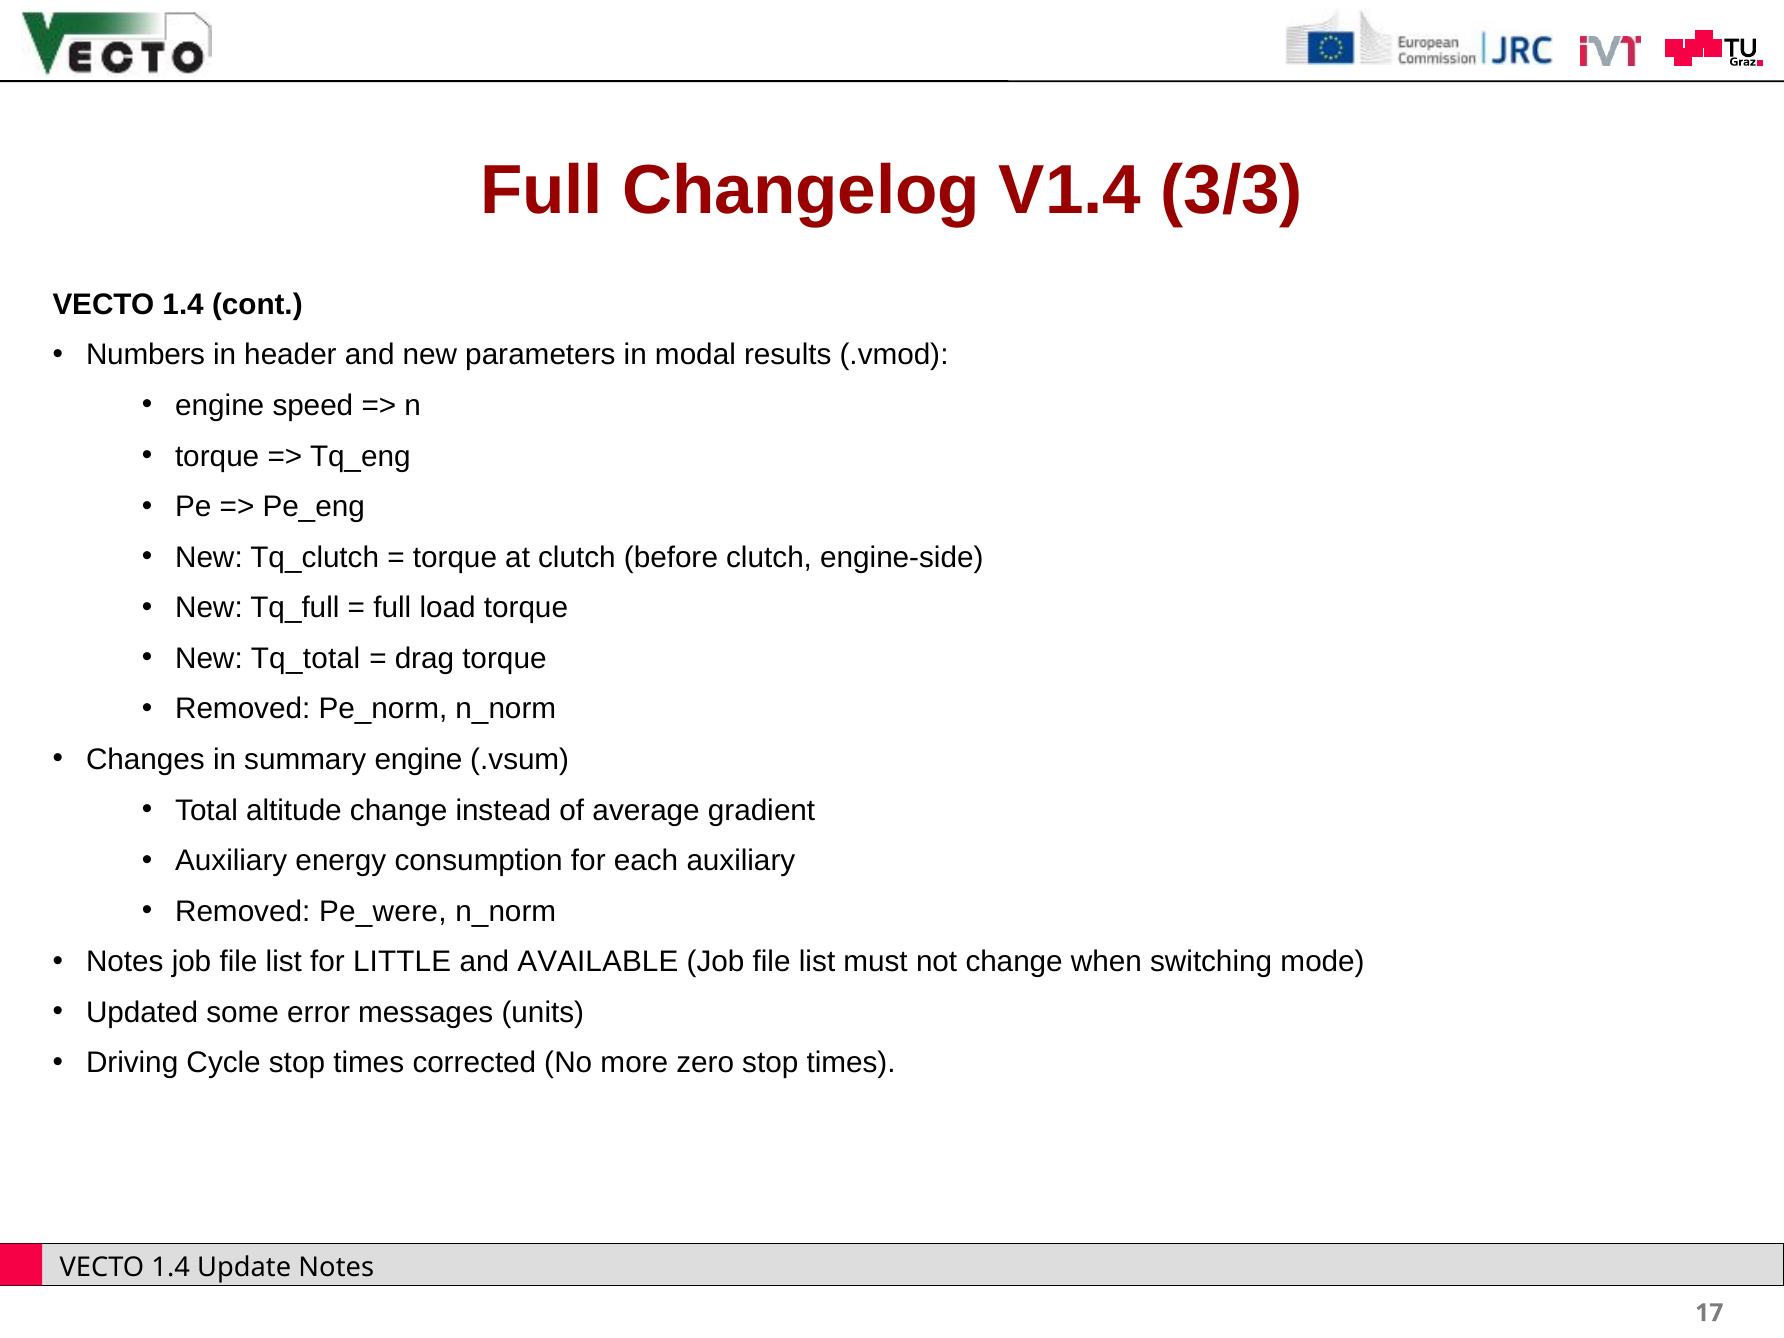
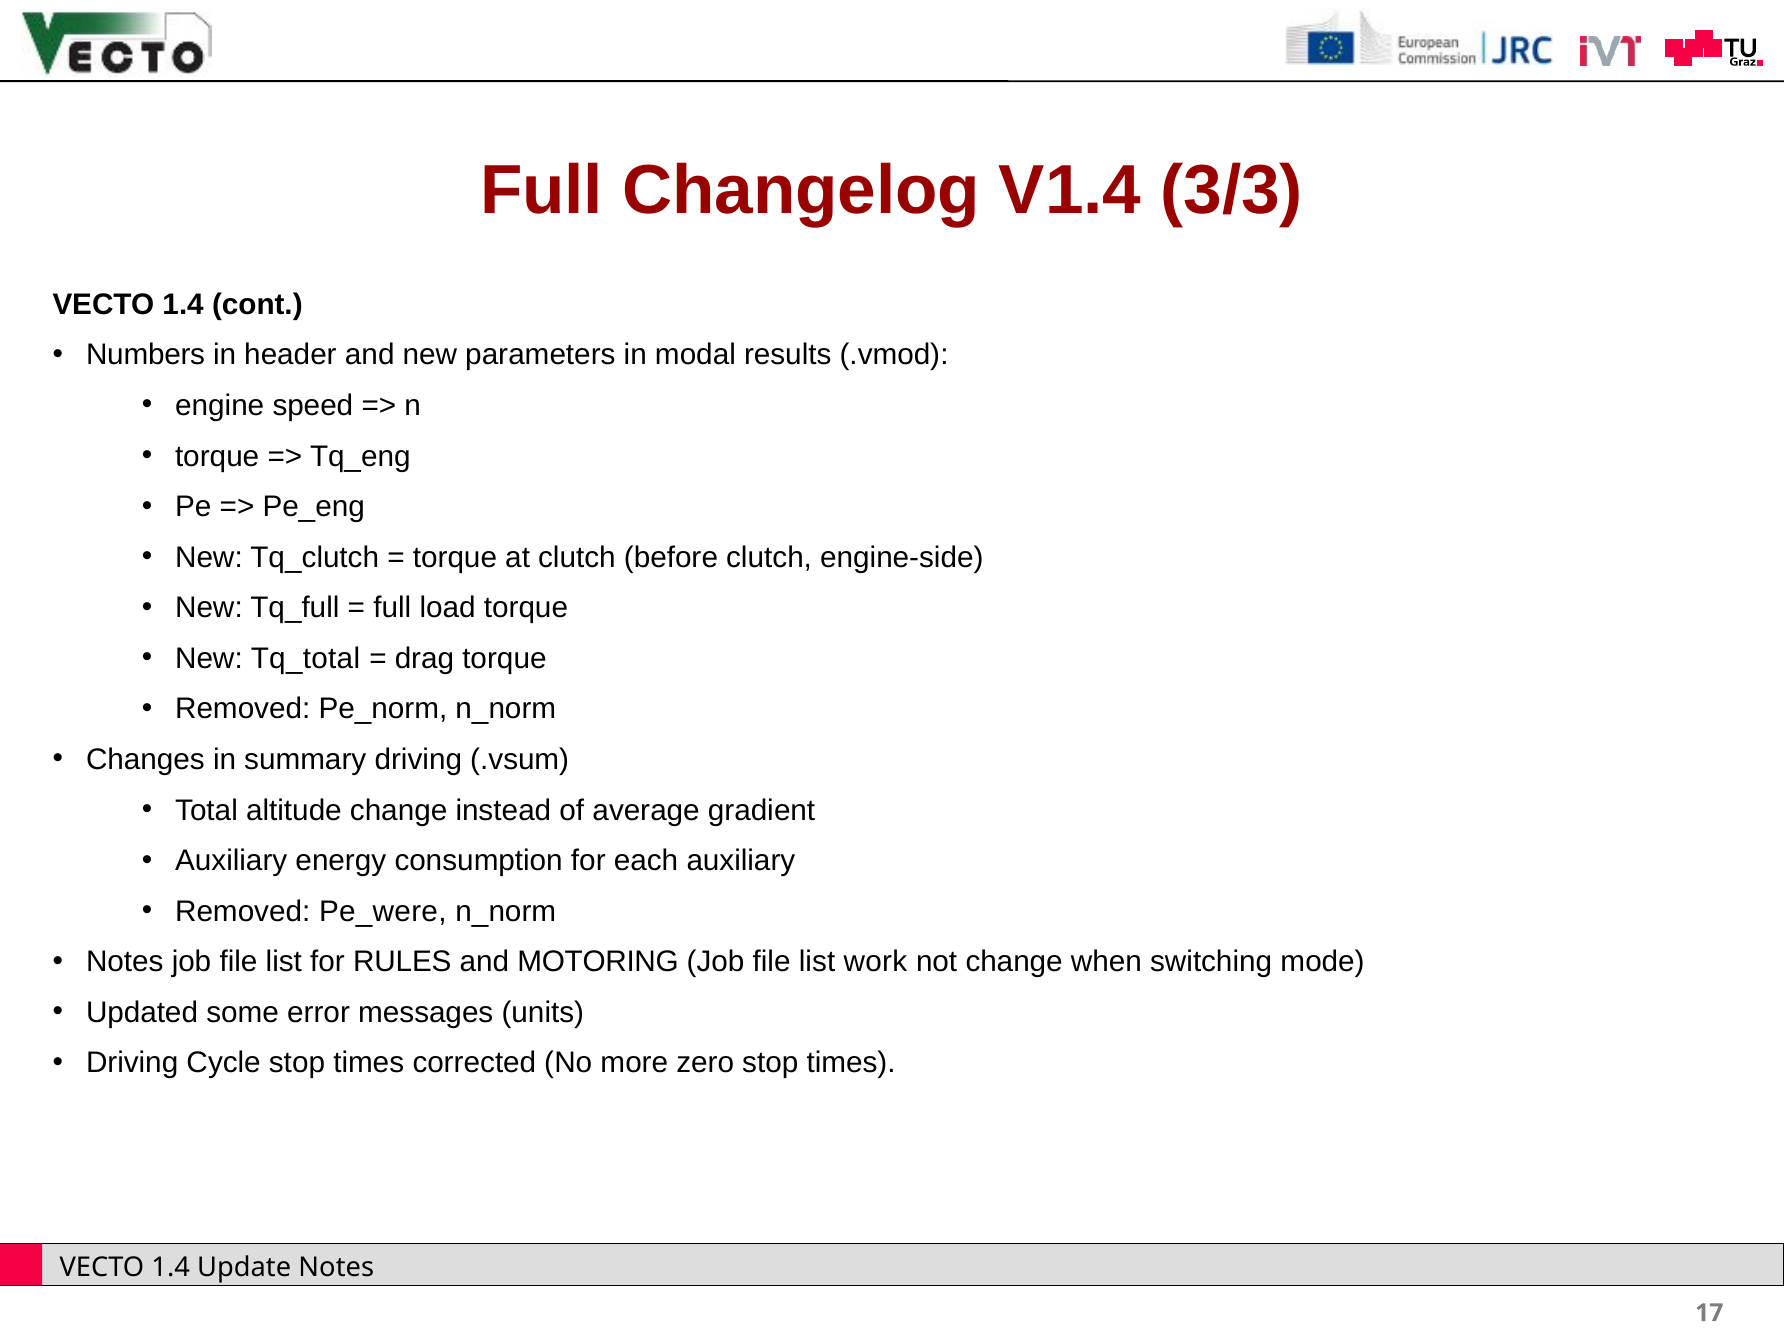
summary engine: engine -> driving (418, 760)
LITTLE: LITTLE -> RULES (402, 962)
AVAILABLE: AVAILABLE -> MOTORING (598, 962)
must: must -> work (875, 962)
